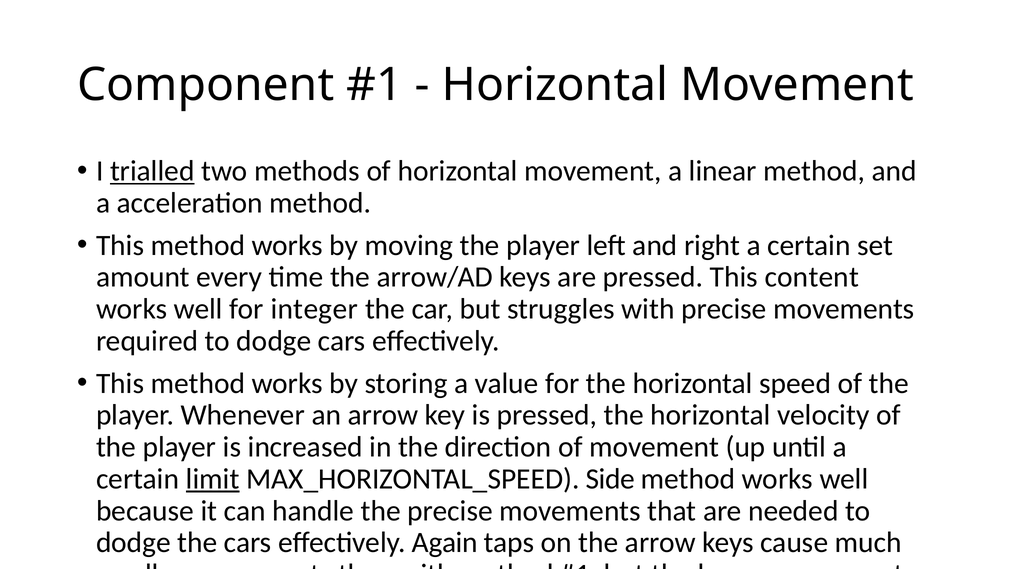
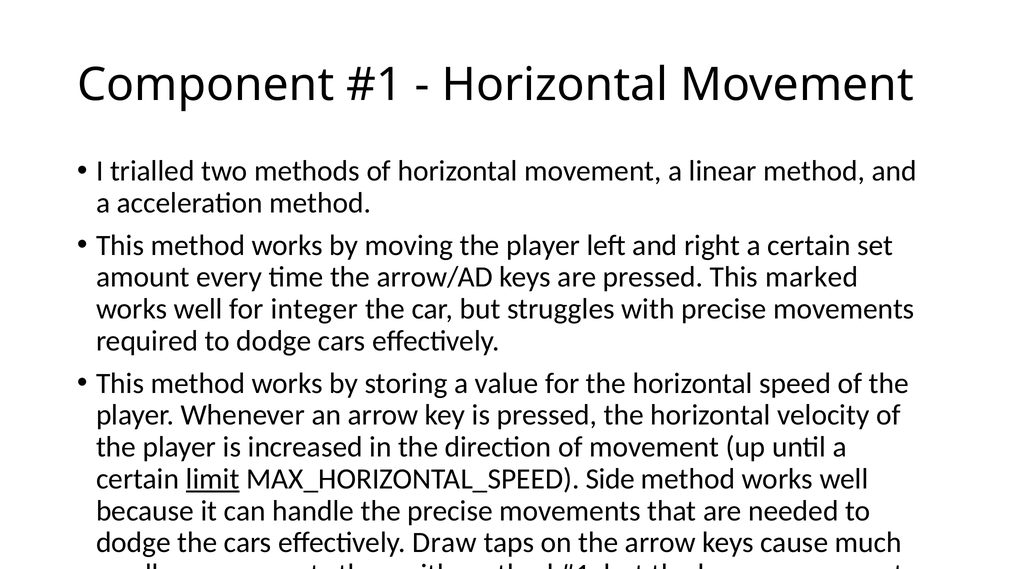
trialled underline: present -> none (152, 171)
content: content -> marked (812, 277)
Again: Again -> Draw (445, 542)
